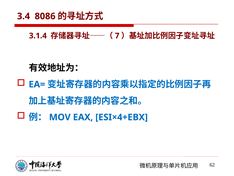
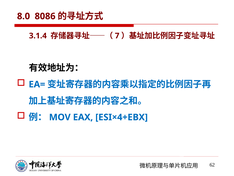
3.4: 3.4 -> 8.0 (24, 16)
